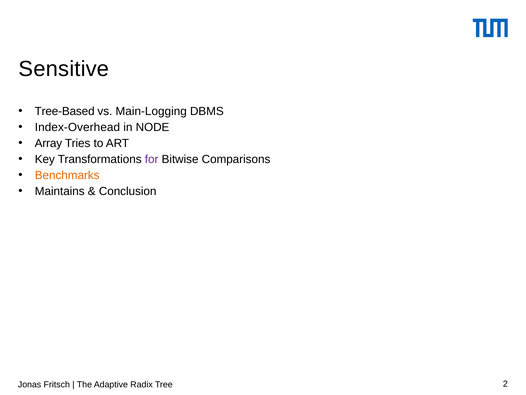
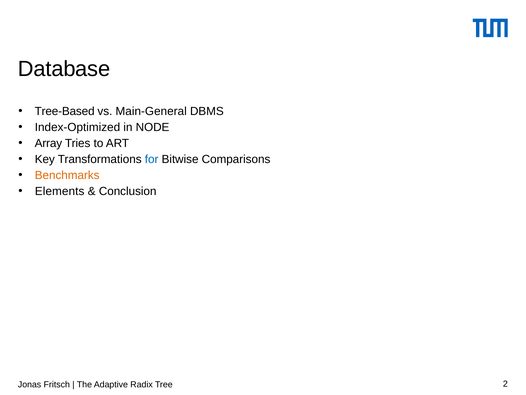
Sensitive: Sensitive -> Database (64, 69)
Main-Logging: Main-Logging -> Main-General (151, 111)
Index-Overhead: Index-Overhead -> Index-Optimized (77, 127)
for colour: purple -> blue (152, 159)
Maintains: Maintains -> Elements (60, 191)
